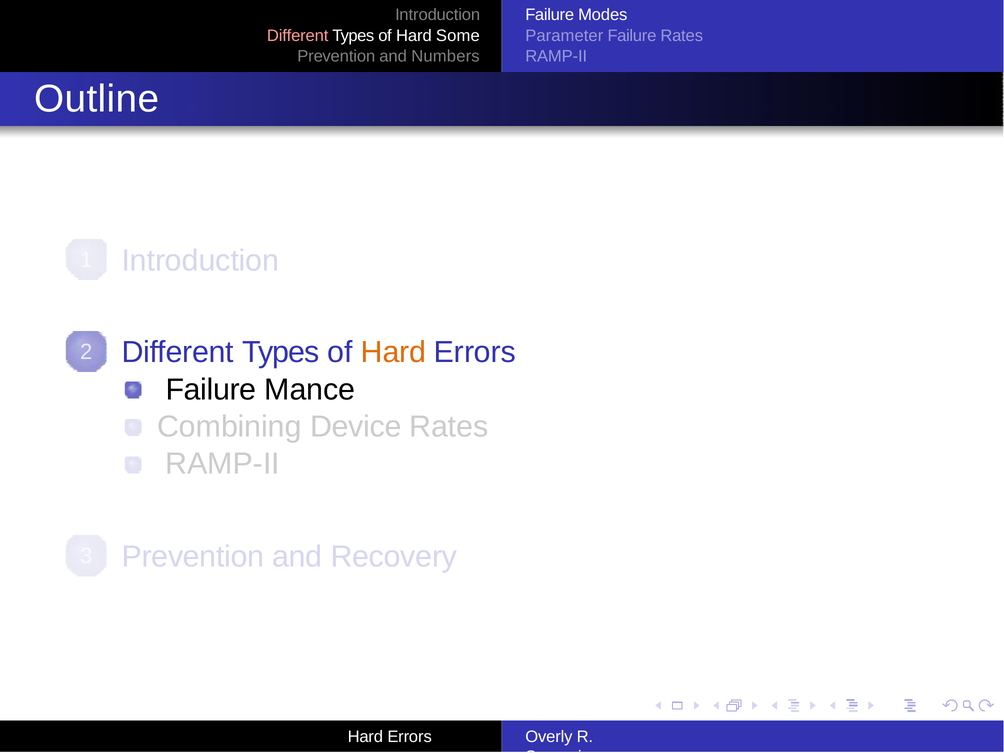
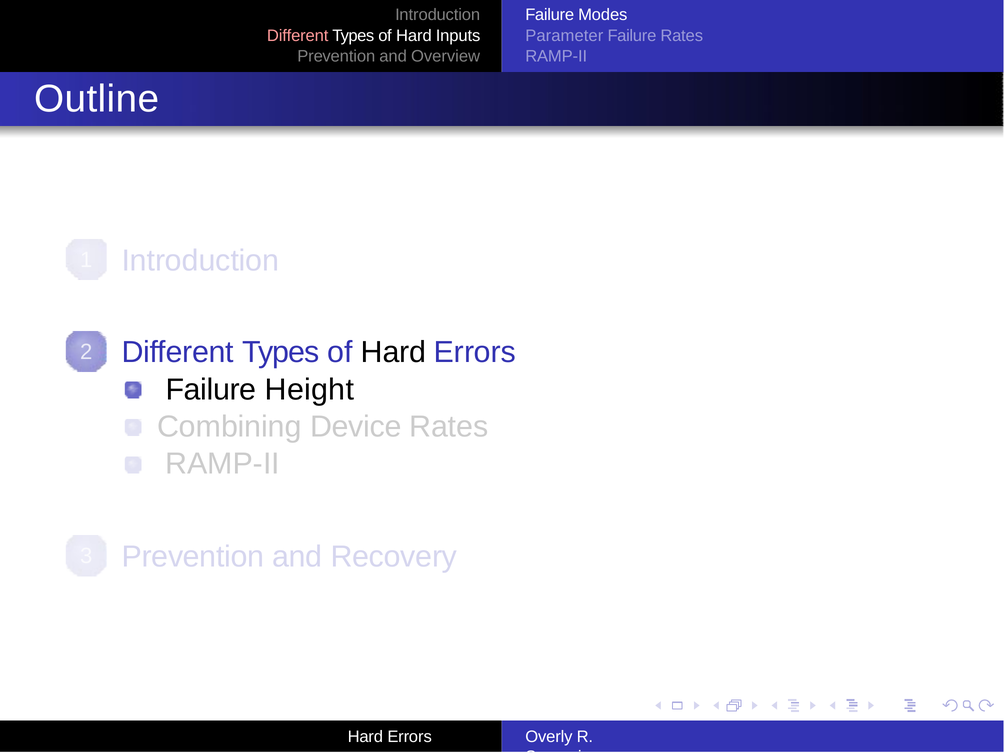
Some: Some -> Inputs (458, 36)
Numbers: Numbers -> Overview (446, 57)
Hard colour: orange -> black (393, 353)
Mance: Mance -> Height (309, 390)
